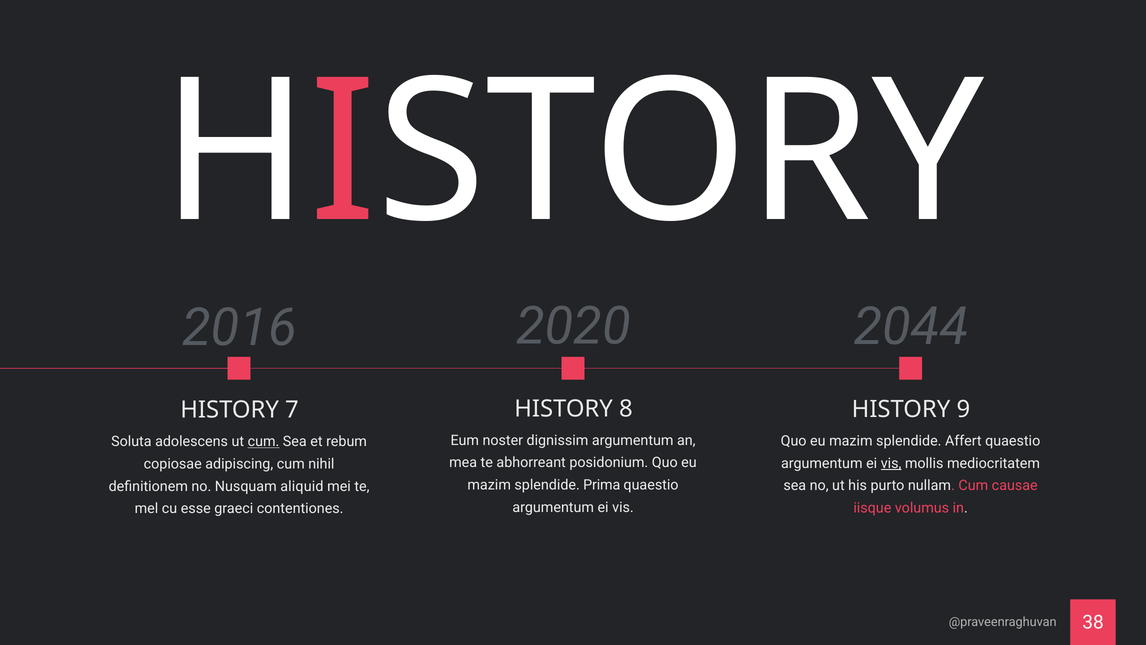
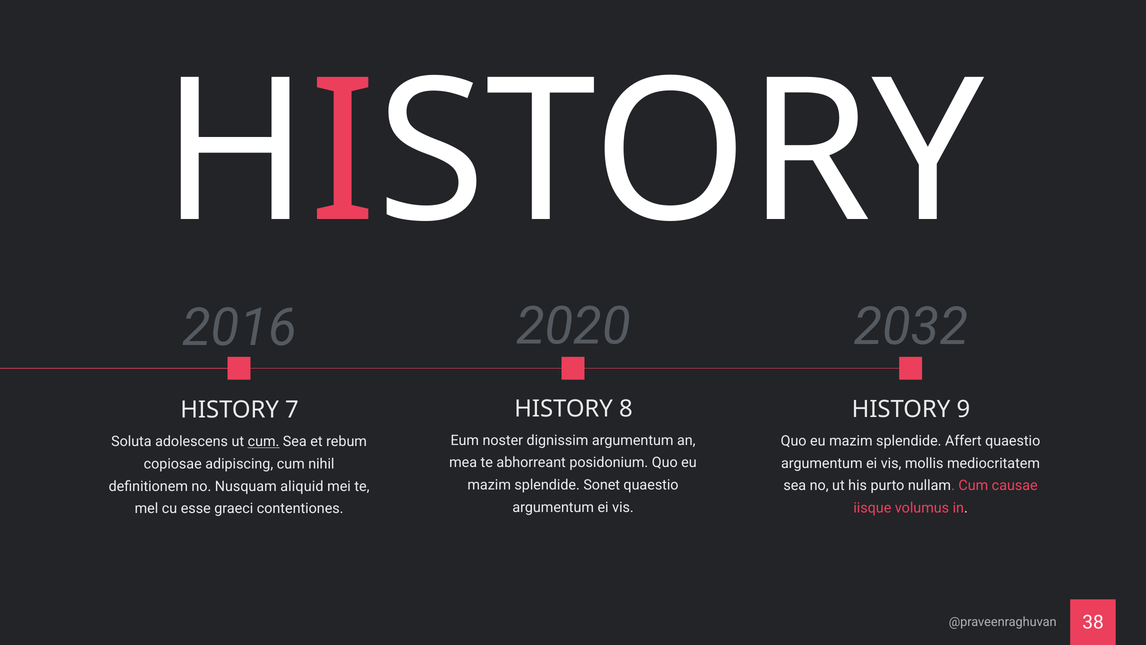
2044: 2044 -> 2032 (911, 327)
vis underline: present -> none (891, 463)
Prima: Prima -> Sonet (602, 485)
